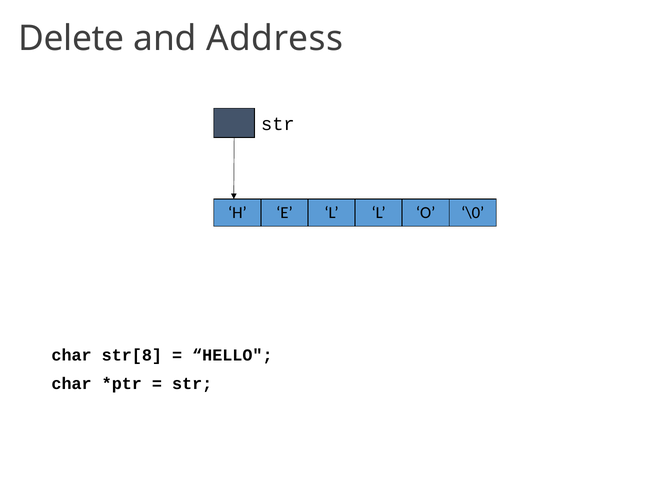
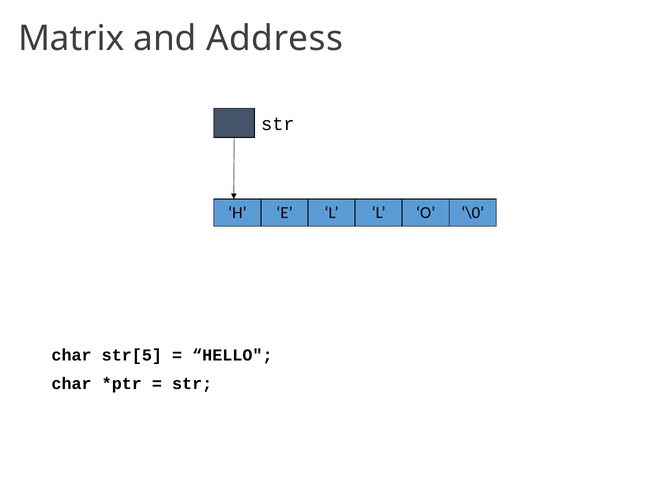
Delete: Delete -> Matrix (71, 38)
str[8: str[8 -> str[5 (132, 355)
